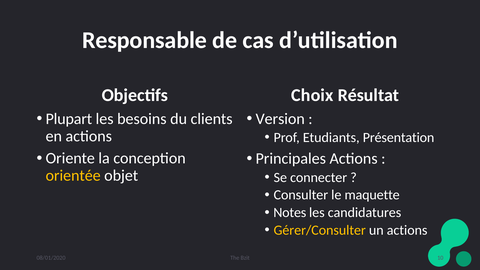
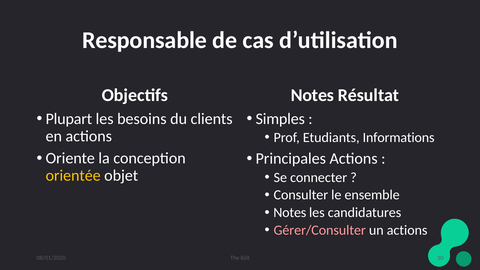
Choix: Choix -> Notes (312, 95)
Version: Version -> Simples (280, 119)
Présentation: Présentation -> Informations (399, 137)
maquette: maquette -> ensemble (372, 195)
Gérer/Consulter colour: yellow -> pink (320, 230)
